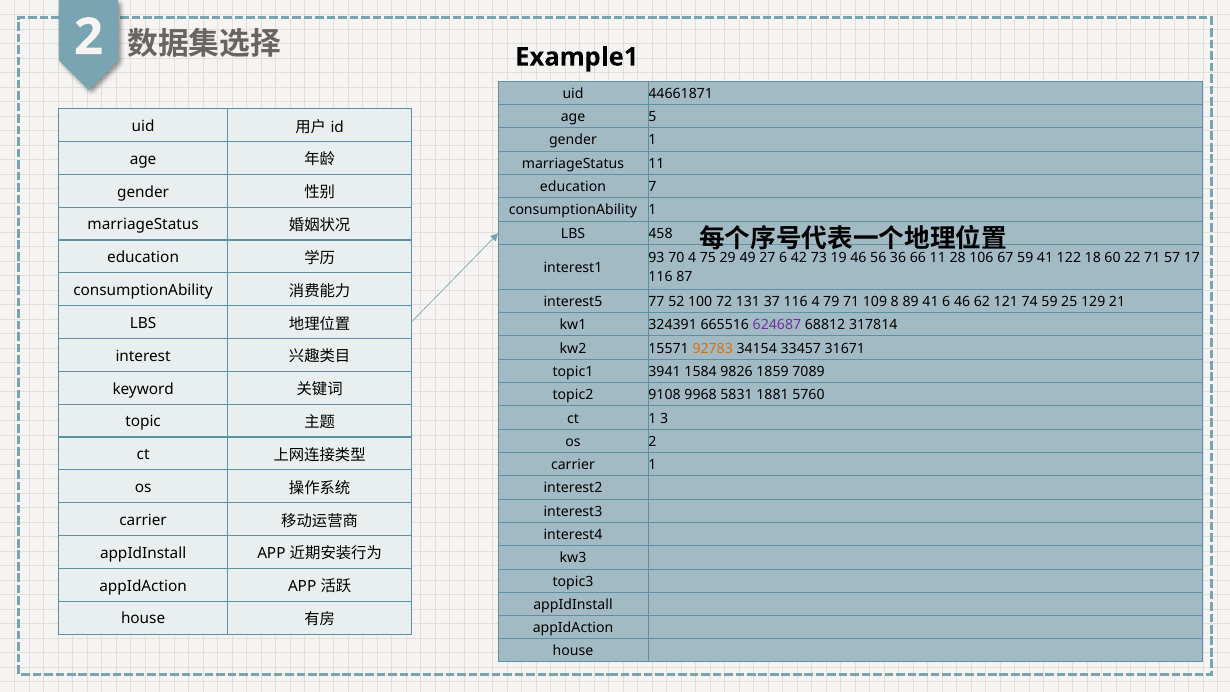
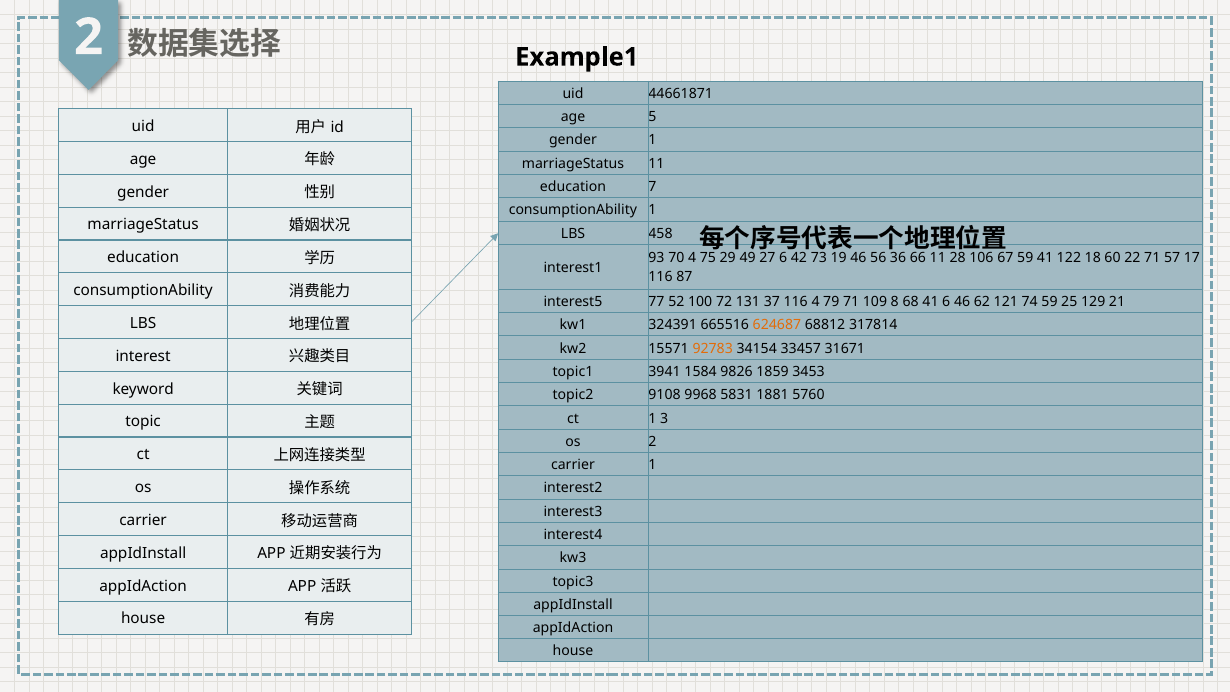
89: 89 -> 68 (911, 302)
624687 colour: purple -> orange (777, 325)
7089: 7089 -> 3453 (809, 372)
